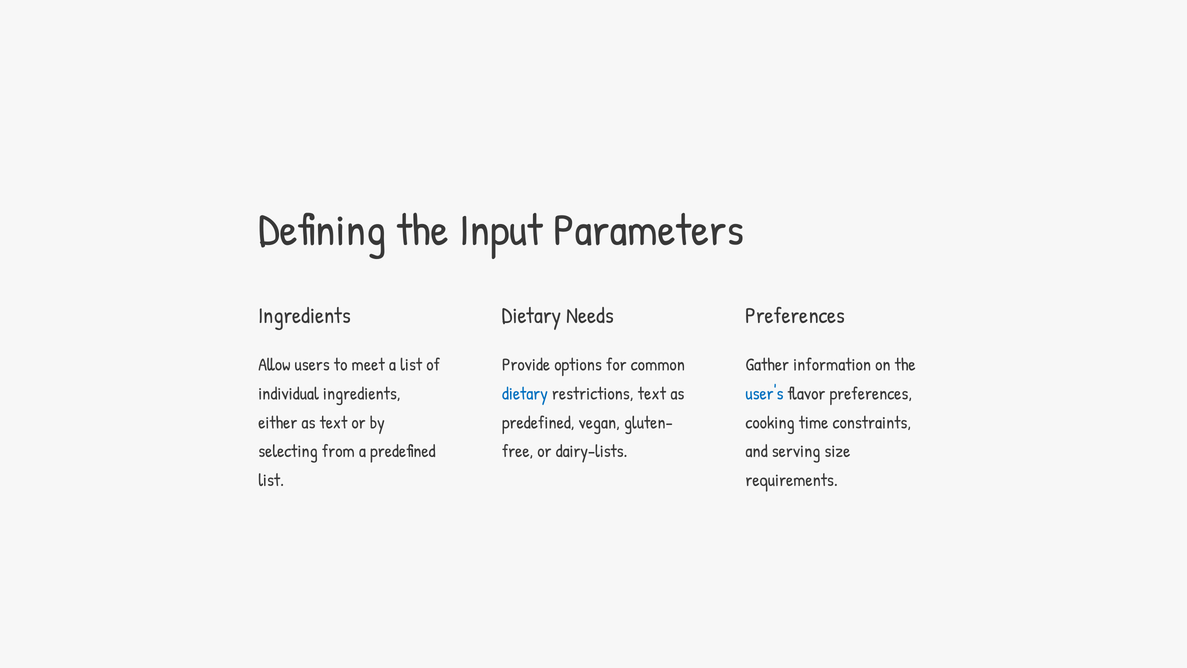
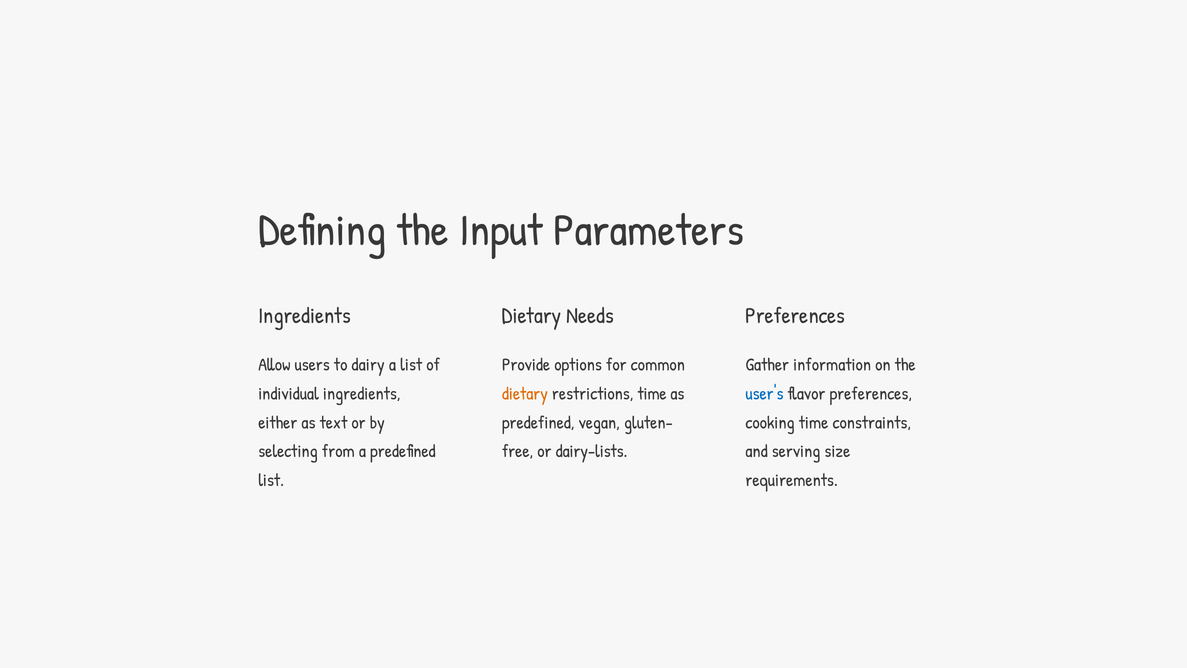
meet: meet -> dairy (368, 365)
dietary colour: blue -> orange (525, 394)
restrictions text: text -> time (652, 394)
